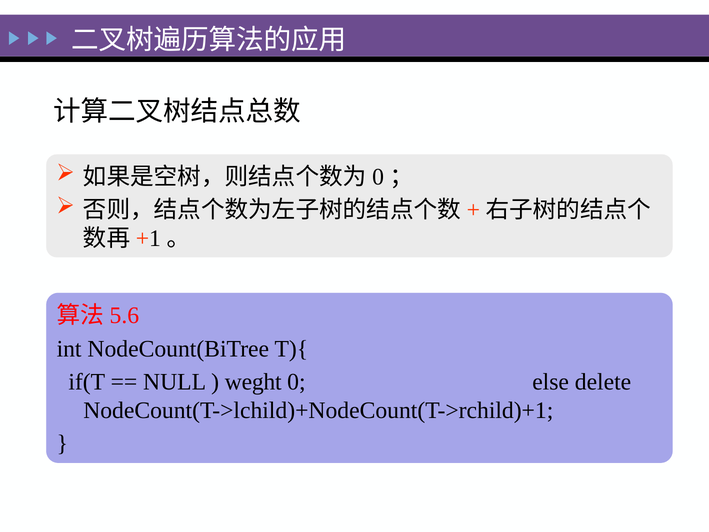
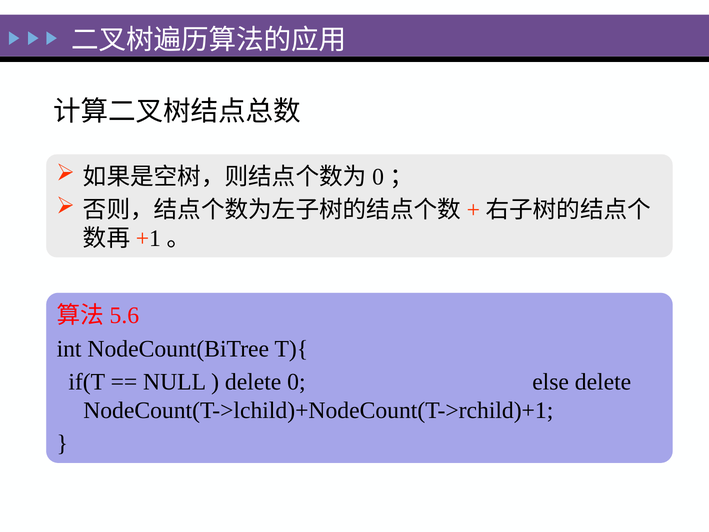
weght: weght -> delete (253, 382)
